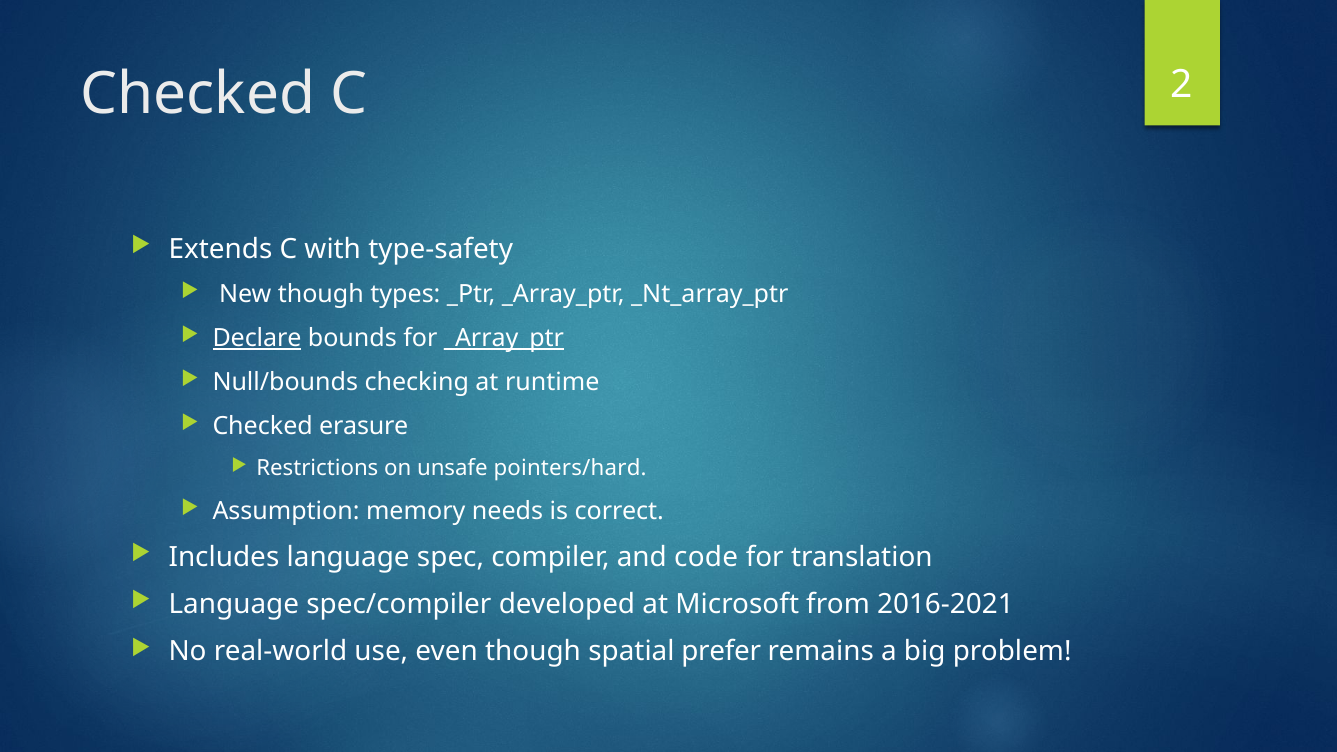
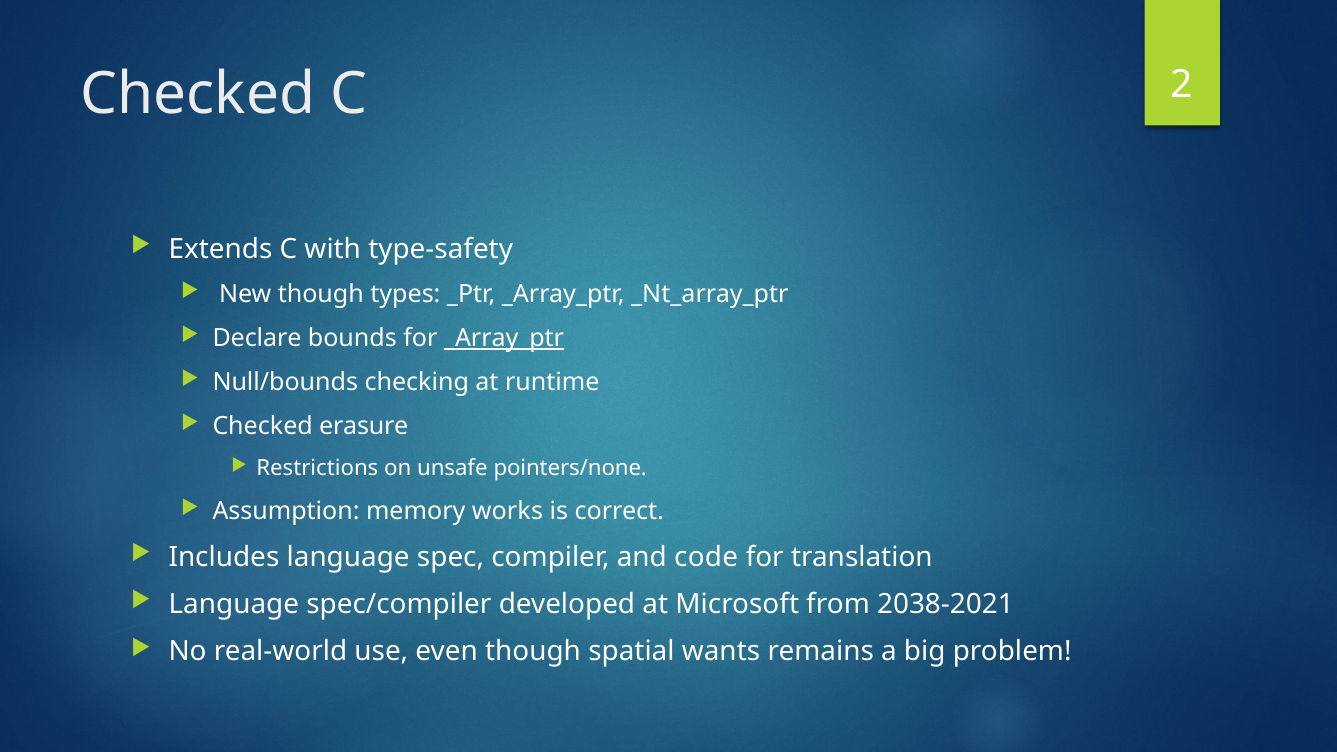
Declare underline: present -> none (257, 338)
pointers/hard: pointers/hard -> pointers/none (570, 469)
needs: needs -> works (507, 511)
2016-2021: 2016-2021 -> 2038-2021 (945, 604)
prefer: prefer -> wants (721, 652)
